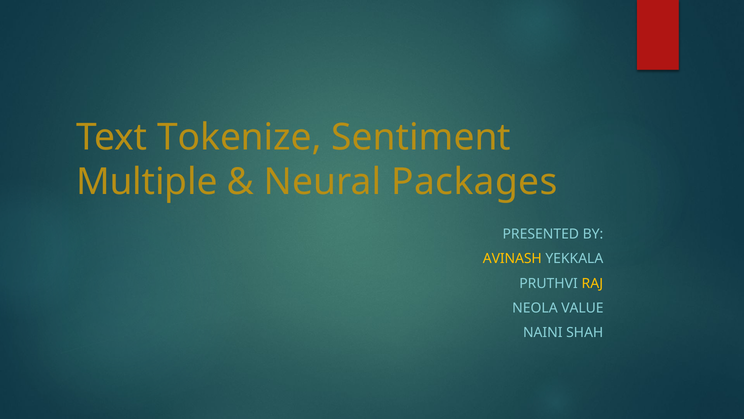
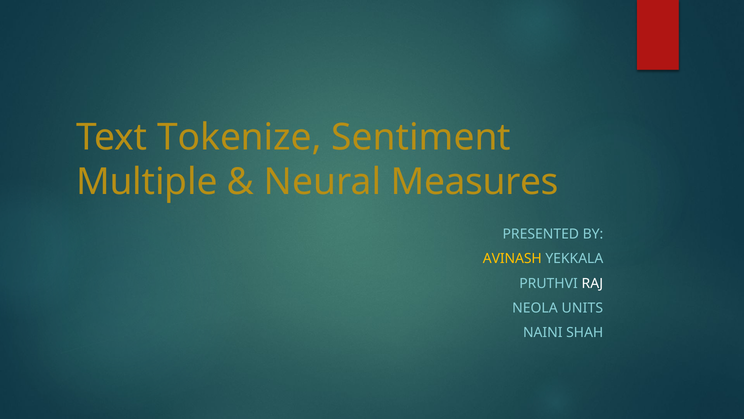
Packages: Packages -> Measures (475, 182)
RAJ colour: yellow -> white (592, 283)
VALUE: VALUE -> UNITS (582, 308)
